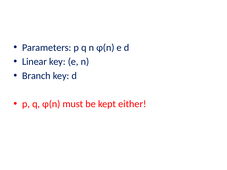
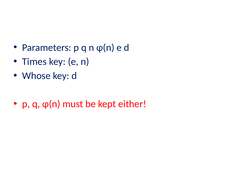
Linear: Linear -> Times (34, 62)
Branch: Branch -> Whose (36, 76)
